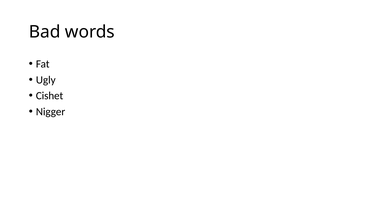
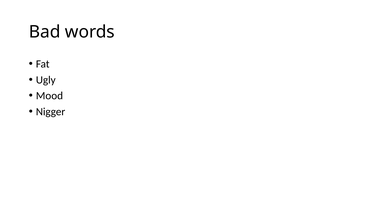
Cishet: Cishet -> Mood (49, 96)
